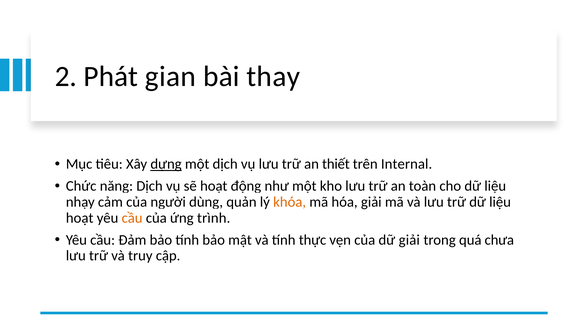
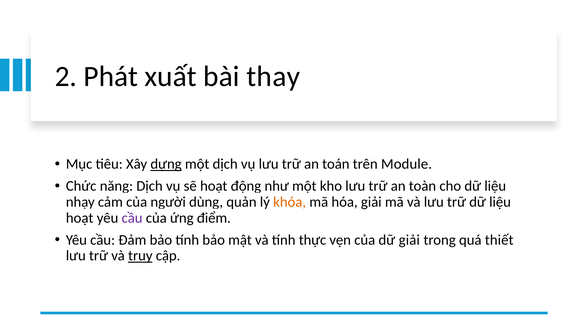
gian: gian -> xuất (171, 76)
thiết: thiết -> toán (336, 164)
Internal: Internal -> Module (407, 164)
cầu colour: orange -> purple (132, 218)
trình: trình -> điểm (214, 218)
chưa: chưa -> thiết (499, 240)
truy underline: none -> present (140, 256)
